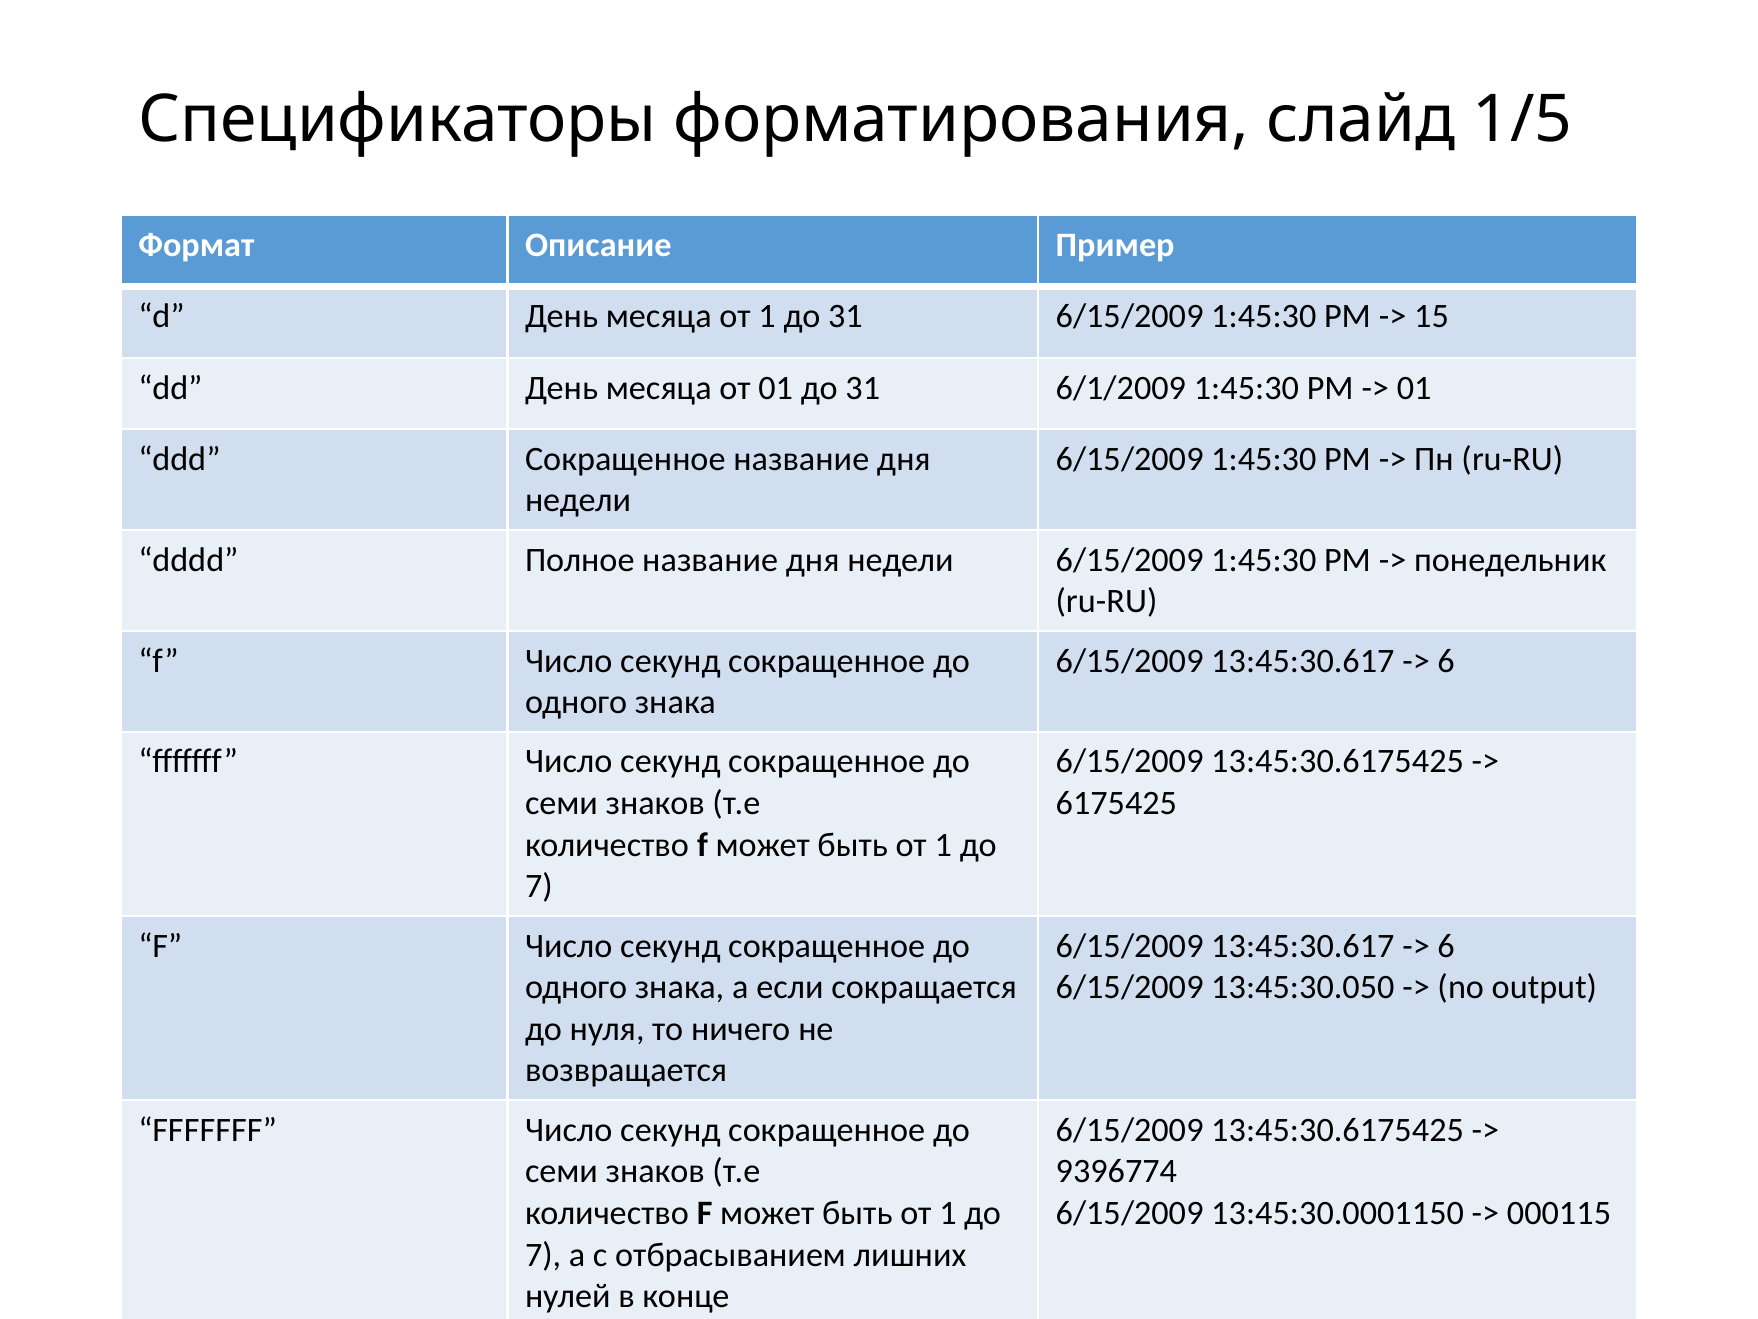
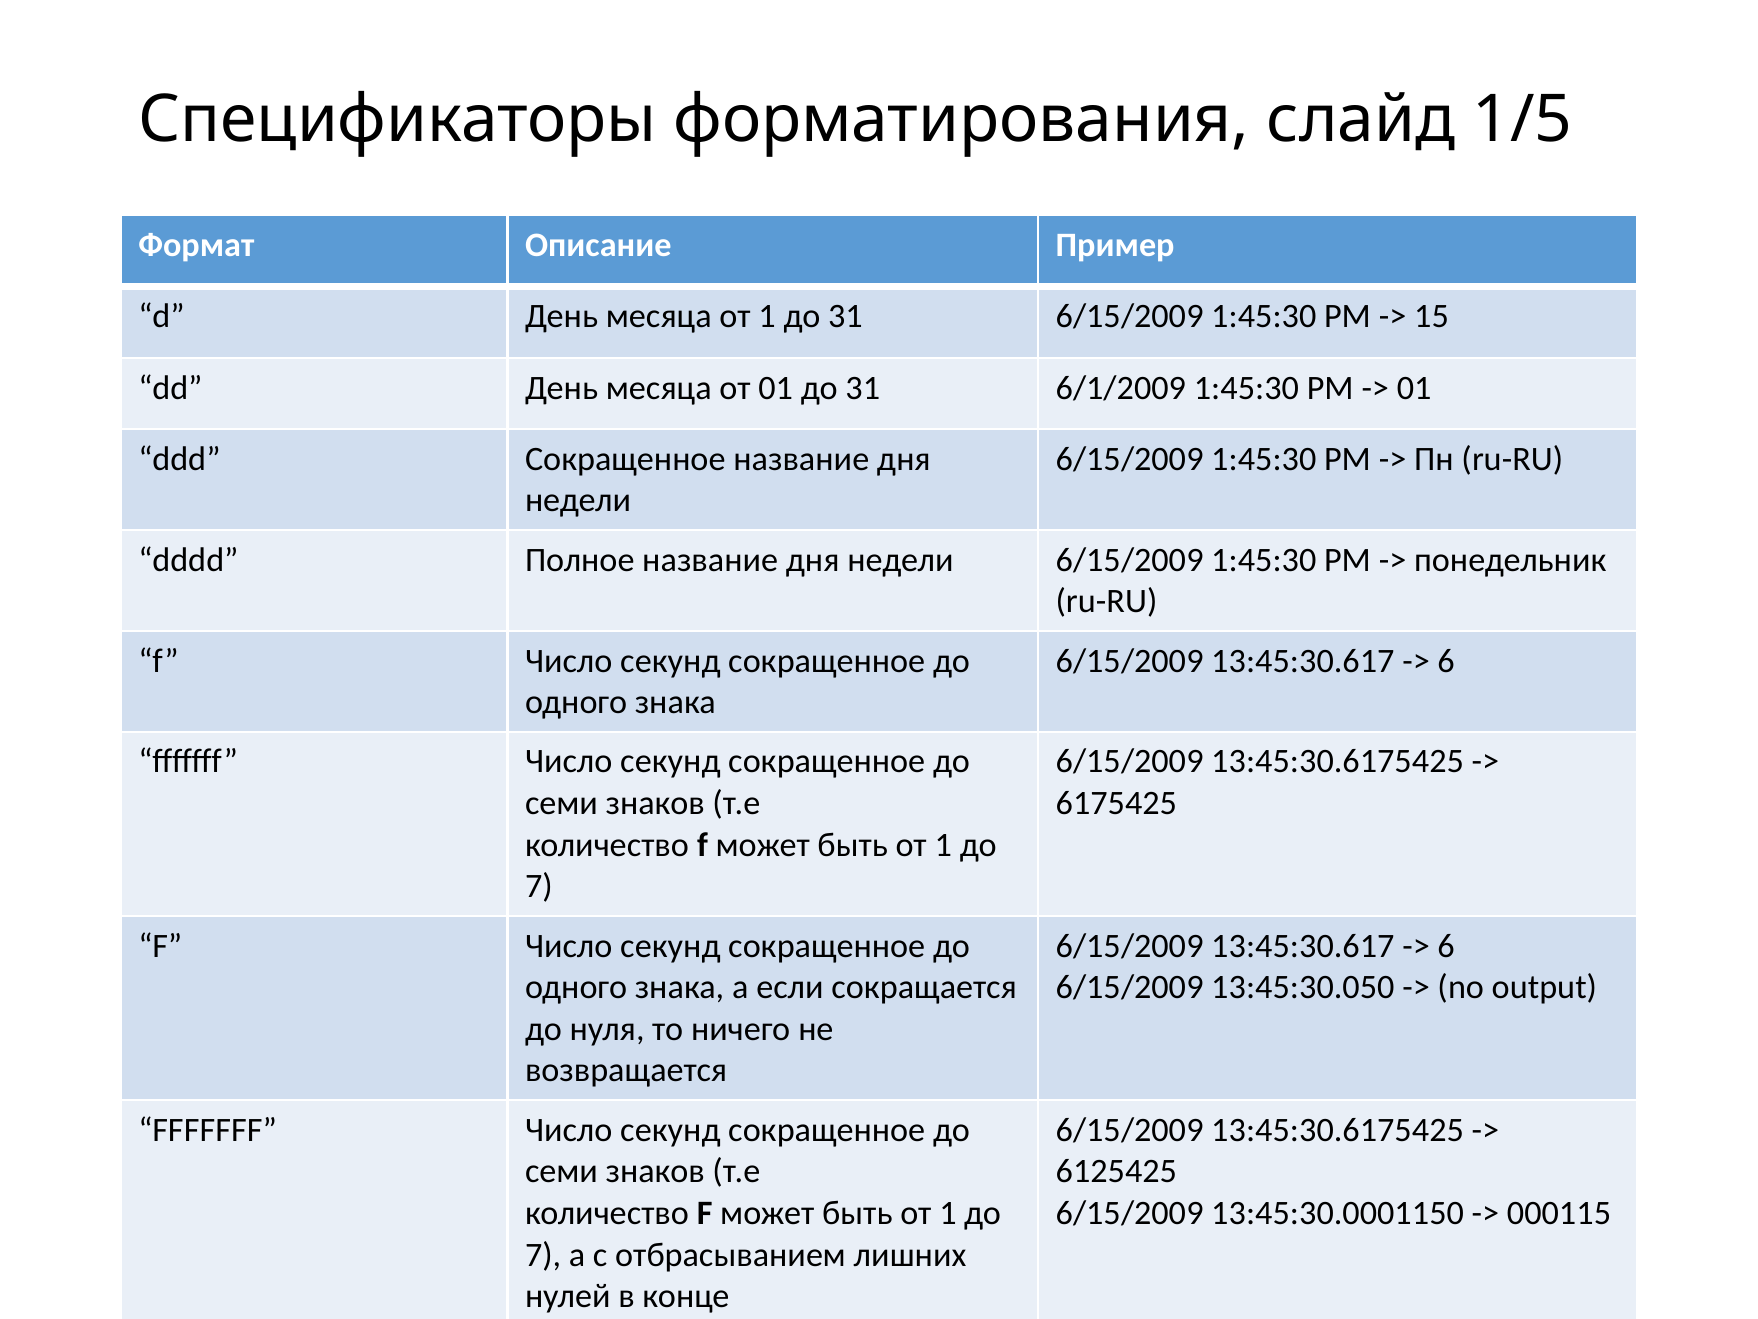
9396774: 9396774 -> 6125425 (1116, 1171)
